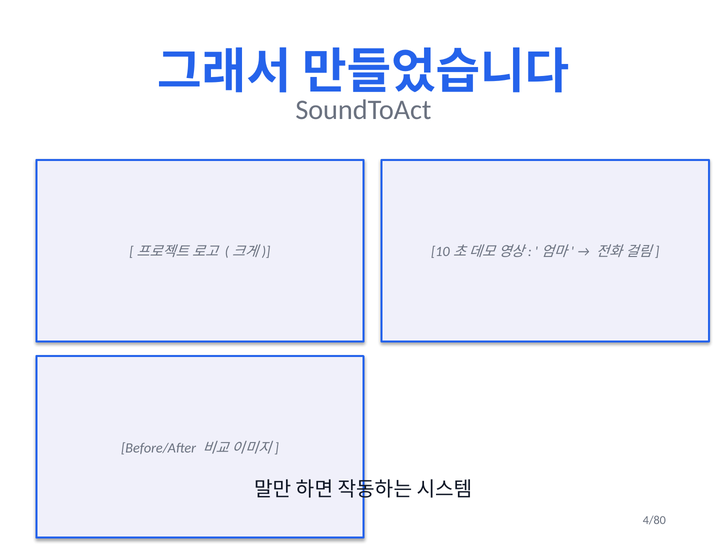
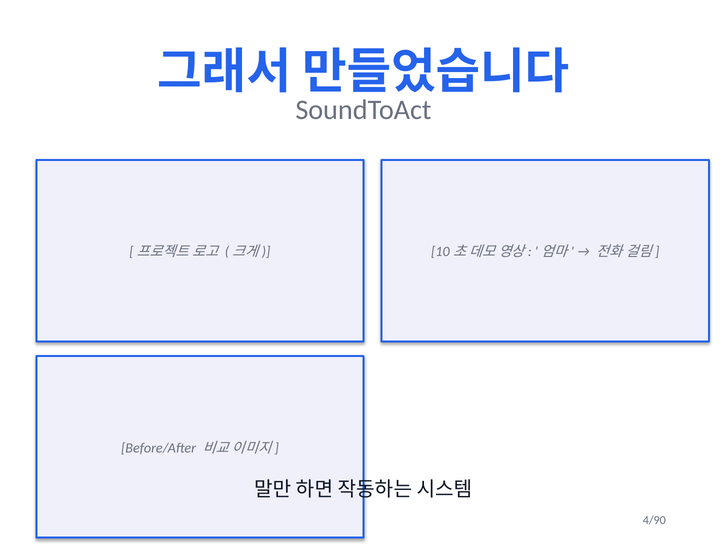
4/80: 4/80 -> 4/90 (654, 521)
